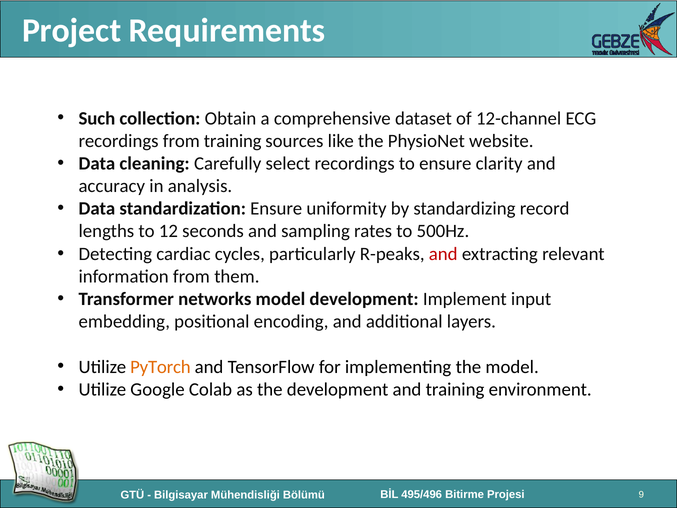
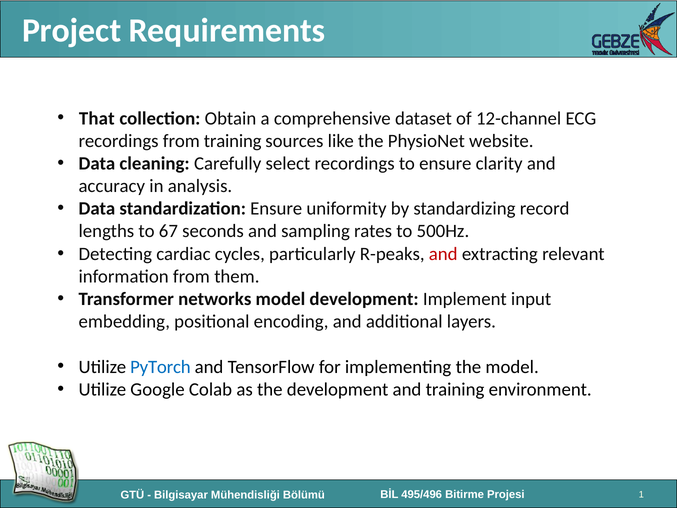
Such: Such -> That (97, 118)
12: 12 -> 67 (168, 231)
PyTorch colour: orange -> blue (160, 367)
9: 9 -> 1 (641, 494)
